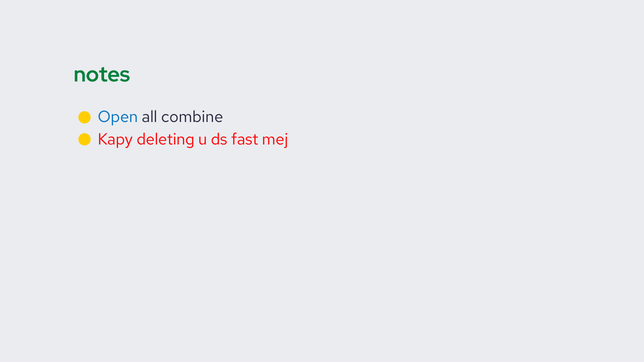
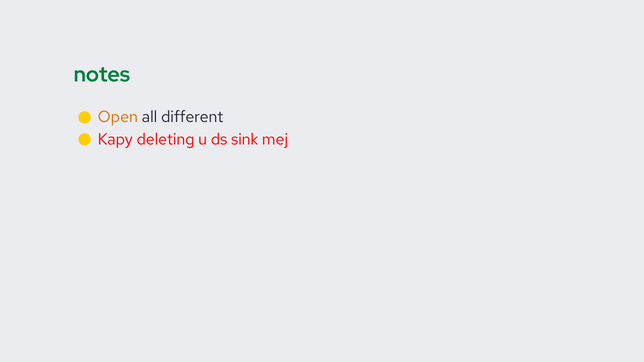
Open colour: blue -> orange (118, 117)
combine: combine -> different (192, 117)
fast: fast -> sink (245, 139)
